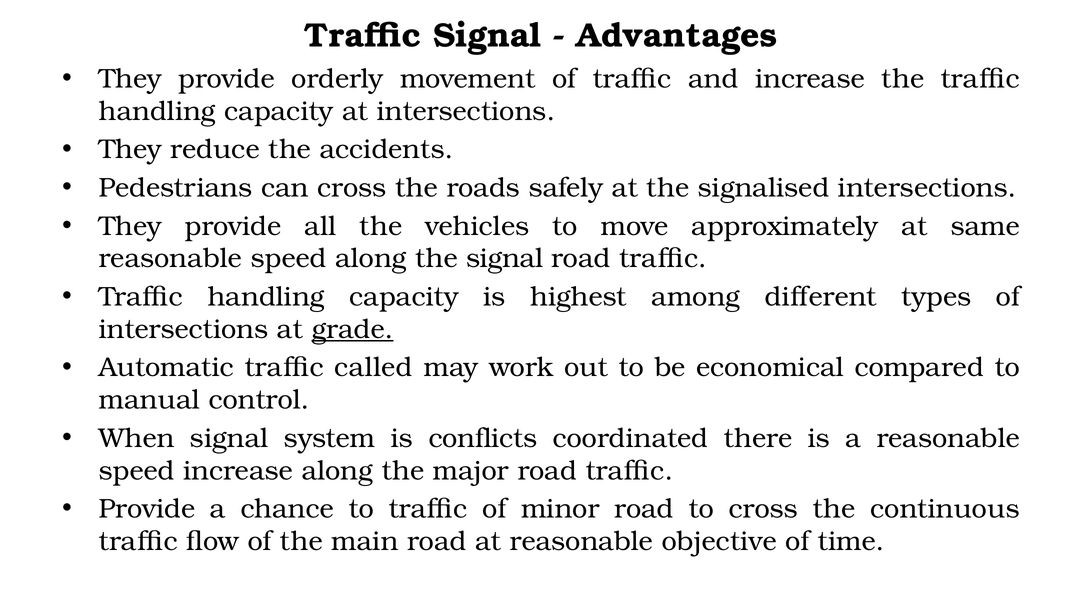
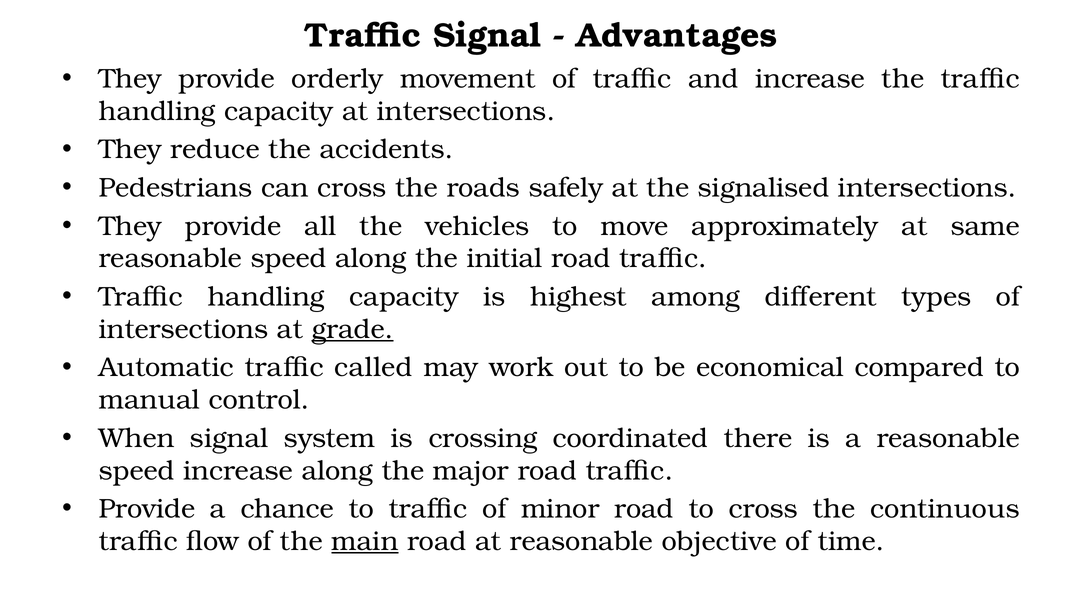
the signal: signal -> initial (505, 259)
conflicts: conflicts -> crossing (483, 439)
main underline: none -> present (365, 542)
